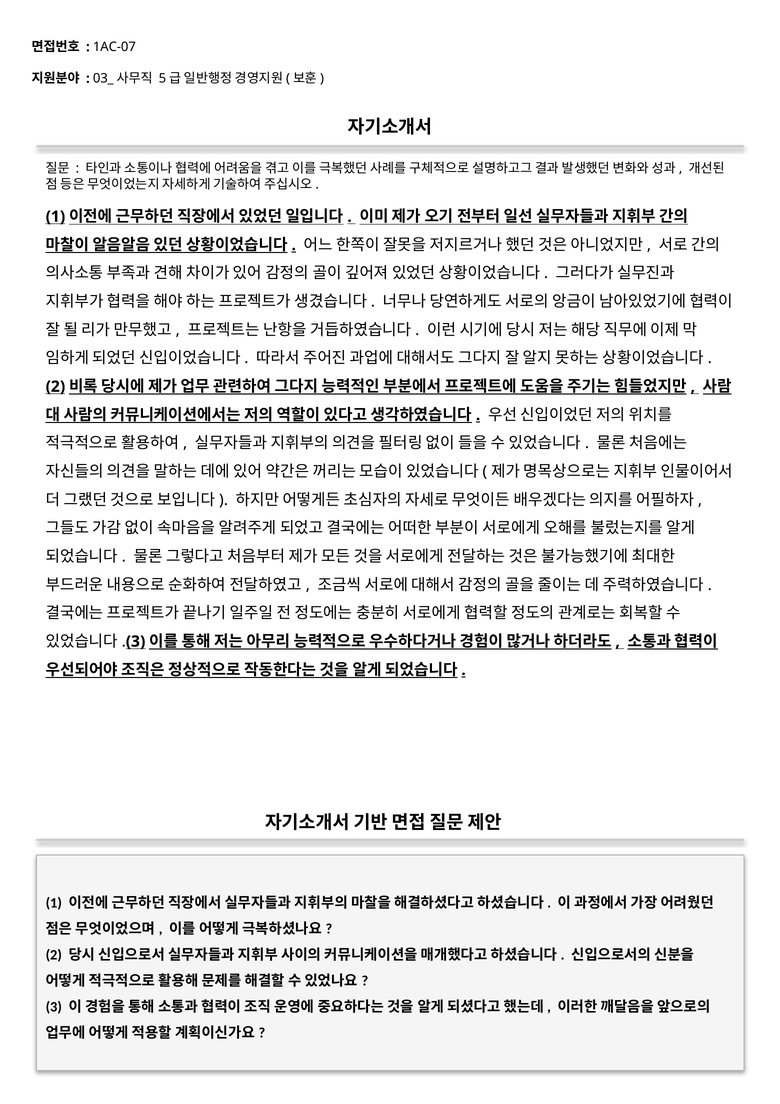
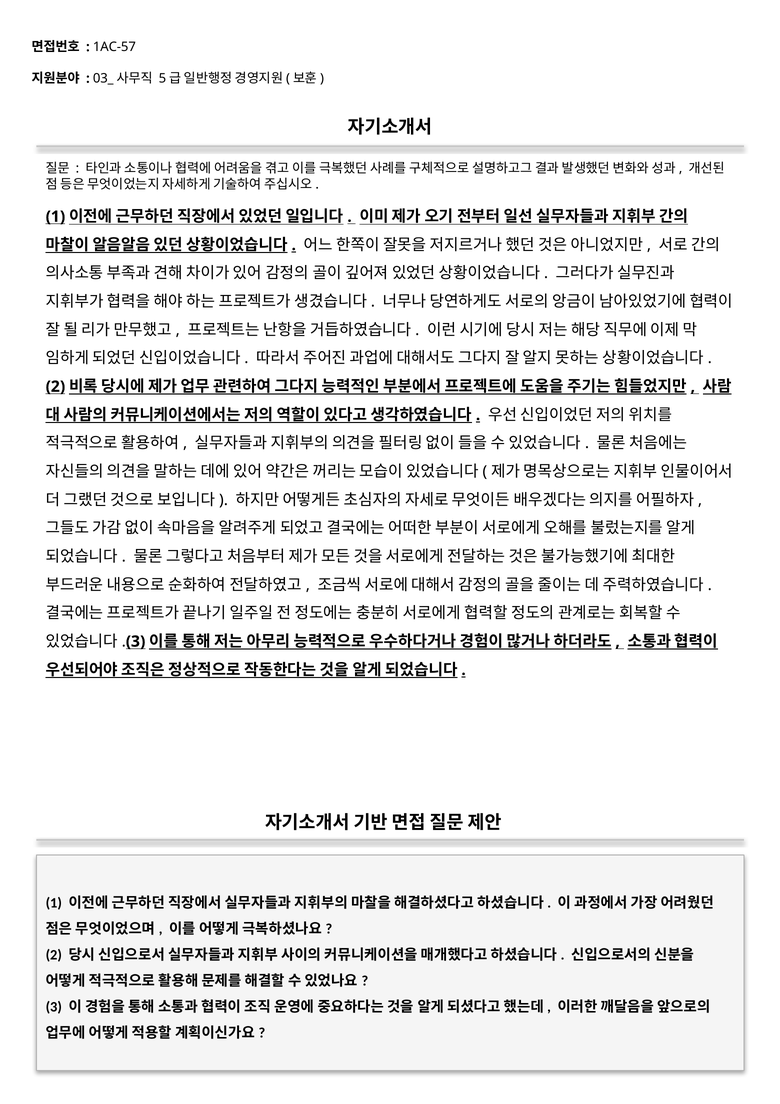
1AC-07: 1AC-07 -> 1AC-57 (114, 47)
